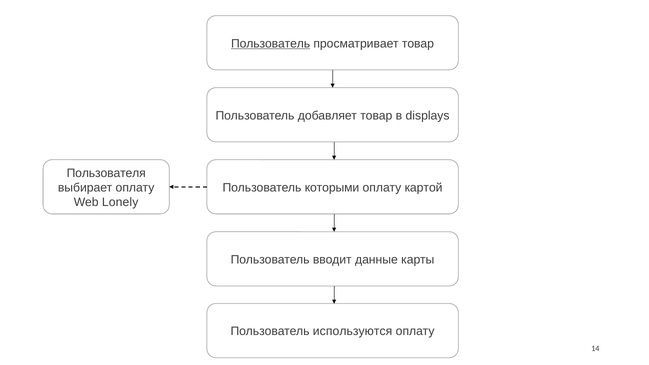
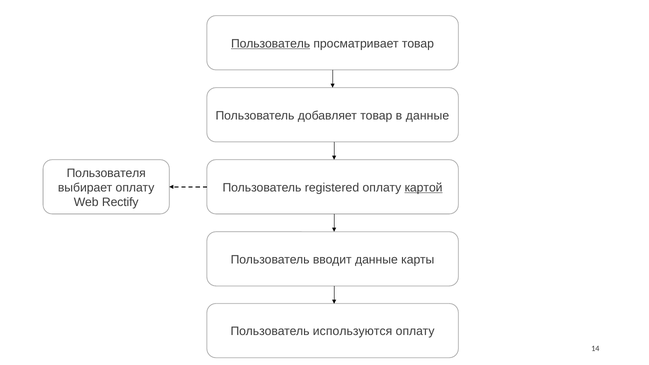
в displays: displays -> данные (427, 116)
которыми: которыми -> registered (332, 188)
картой underline: none -> present (424, 188)
Lonely: Lonely -> Rectify (120, 202)
